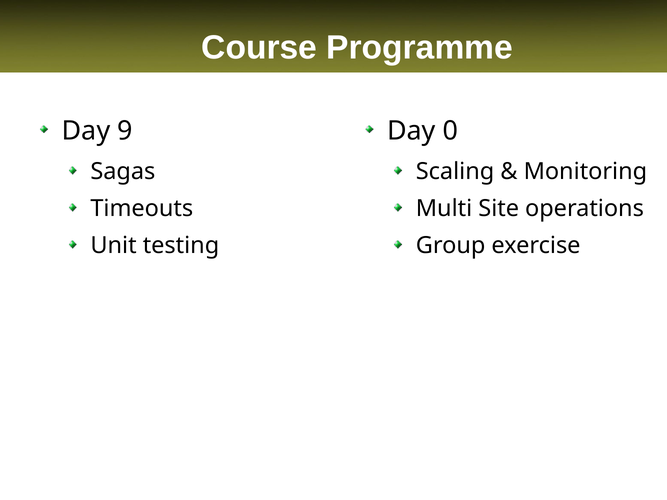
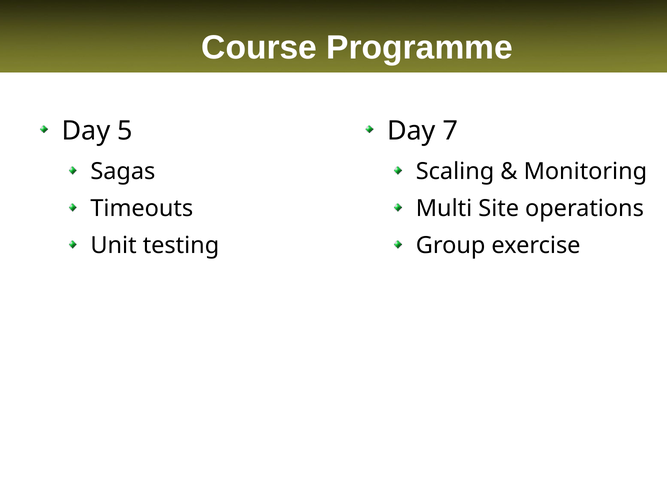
9: 9 -> 5 (125, 131)
0: 0 -> 7 (450, 131)
